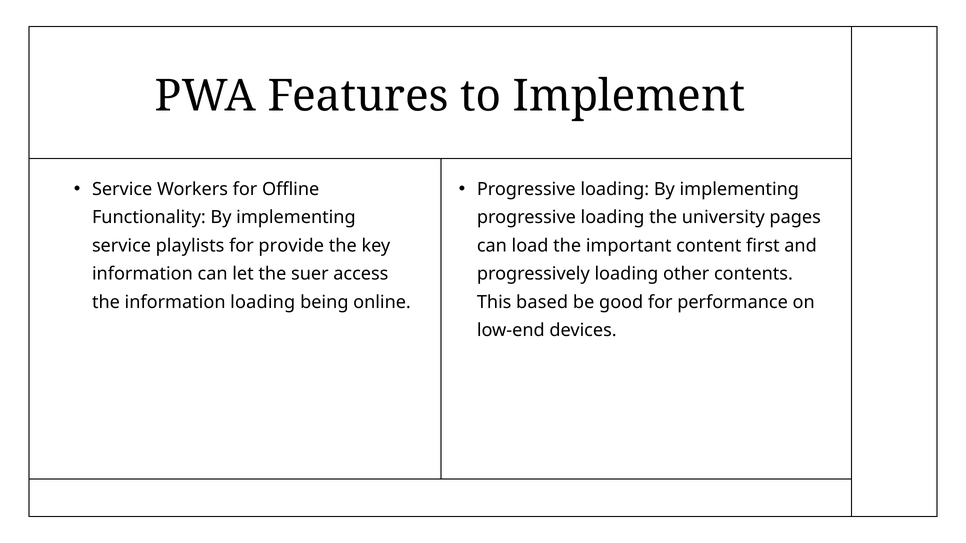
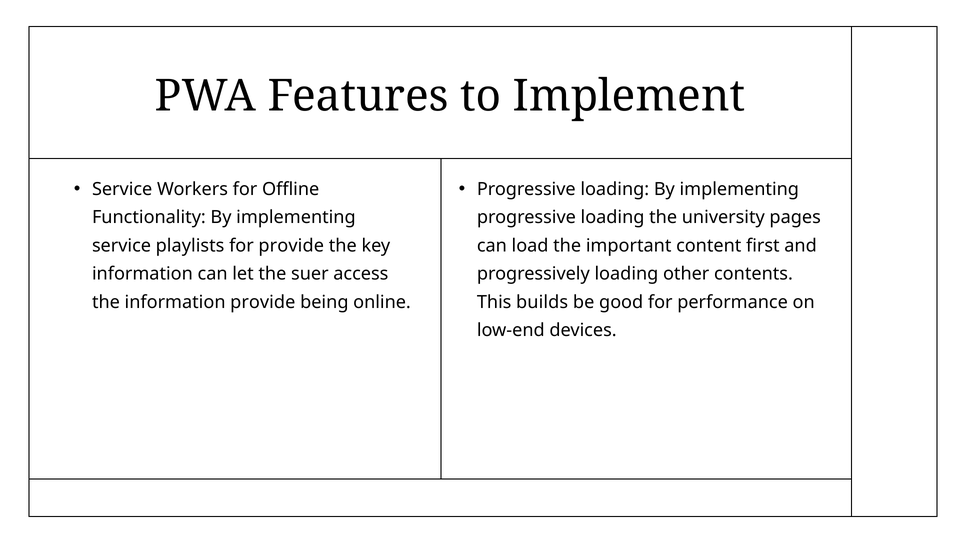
information loading: loading -> provide (263, 302)
based: based -> builds (542, 302)
